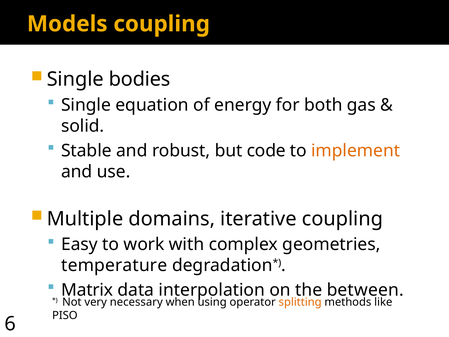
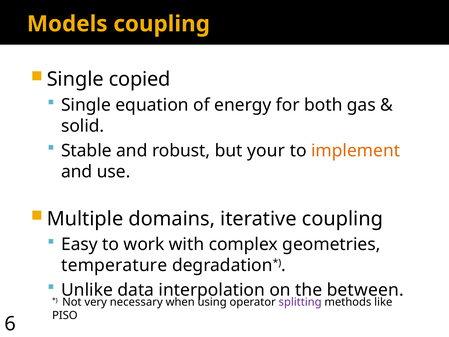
bodies: bodies -> copied (140, 79)
code: code -> your (266, 151)
Matrix: Matrix -> Unlike (87, 290)
splitting colour: orange -> purple (300, 302)
